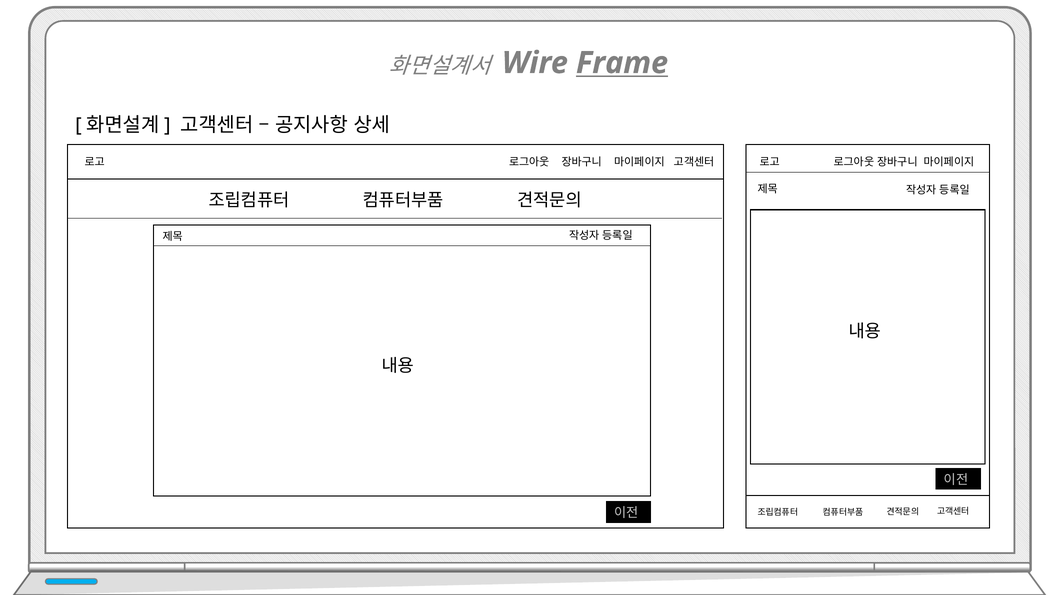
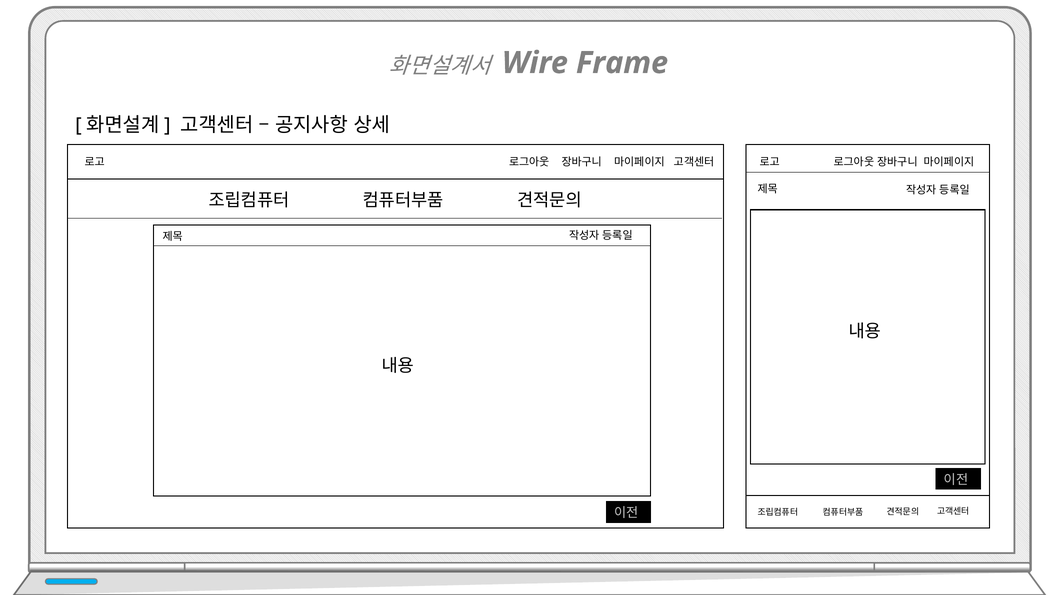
Frame underline: present -> none (622, 63)
